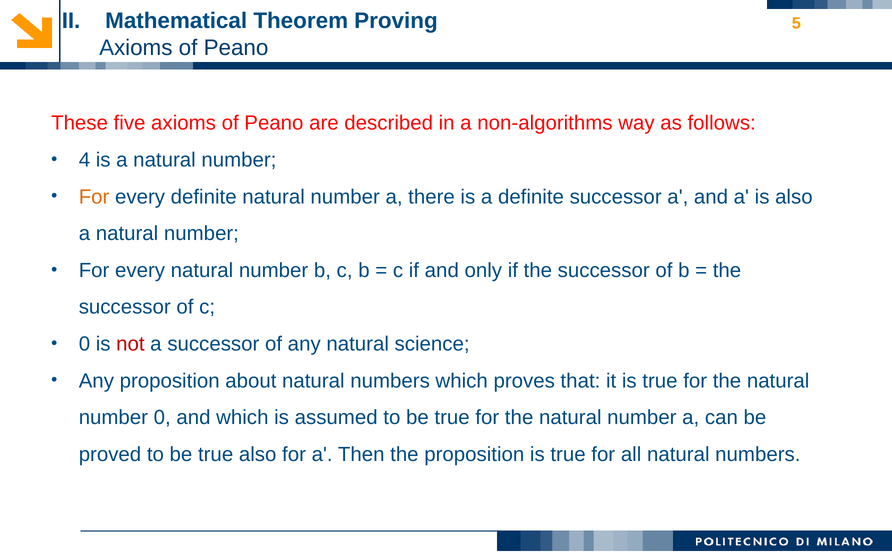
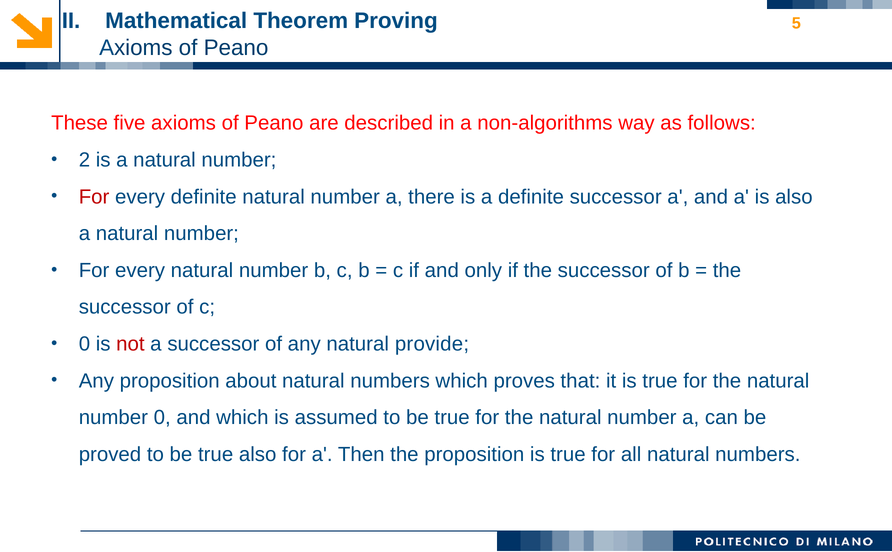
4: 4 -> 2 (84, 160)
For colour: orange -> red (94, 197)
science: science -> provide (432, 344)
